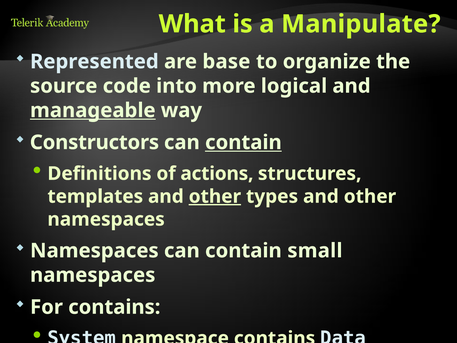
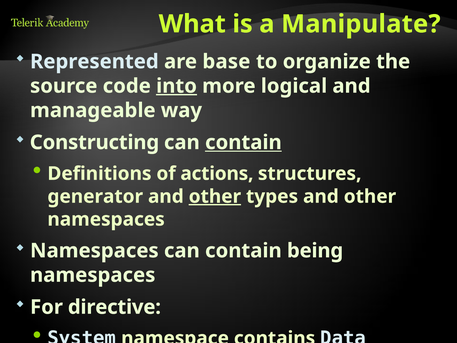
into underline: none -> present (177, 86)
manageable underline: present -> none (93, 110)
Constructors: Constructors -> Constructing (94, 142)
templates: templates -> generator (95, 196)
small: small -> being (315, 251)
For contains: contains -> directive (114, 307)
